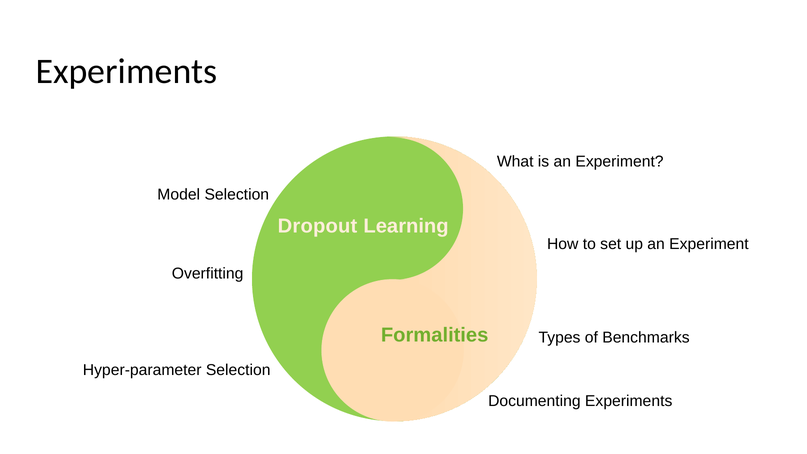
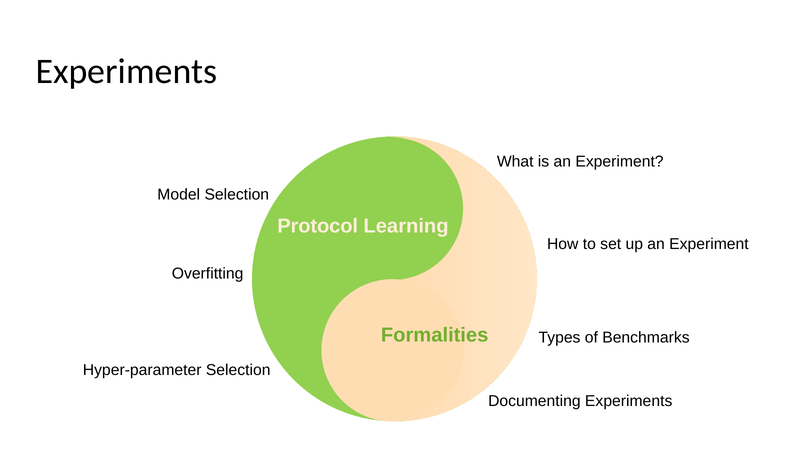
Dropout: Dropout -> Protocol (318, 226)
